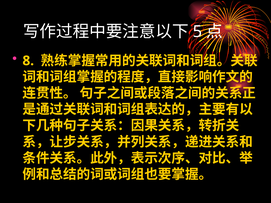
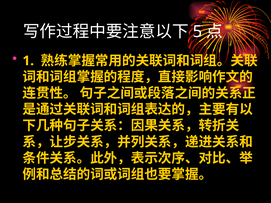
8: 8 -> 1 (28, 61)
